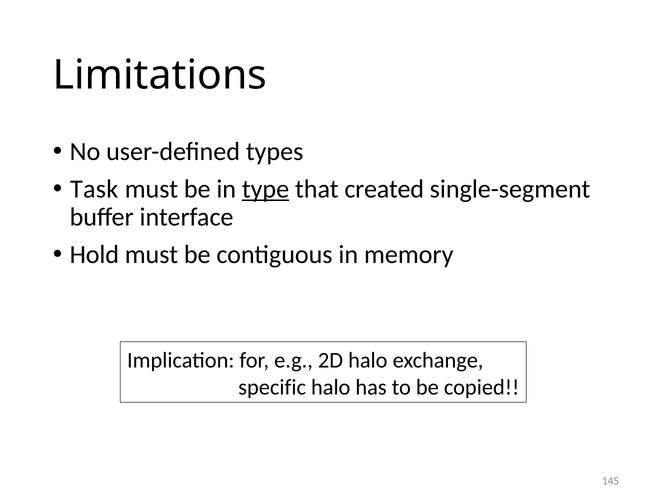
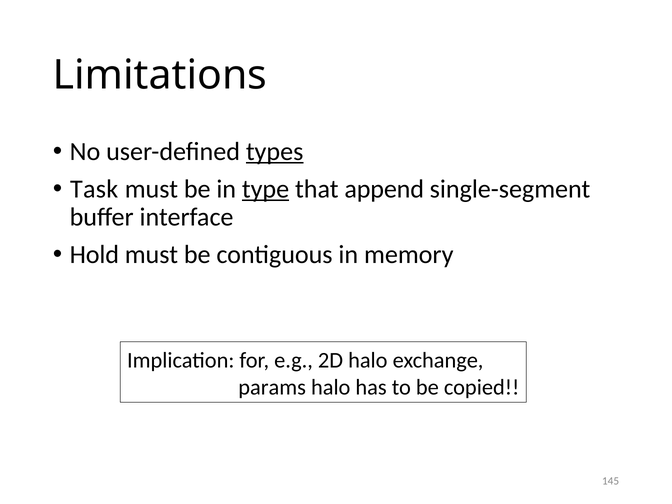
types underline: none -> present (275, 151)
created: created -> append (384, 189)
specific: specific -> params (272, 387)
